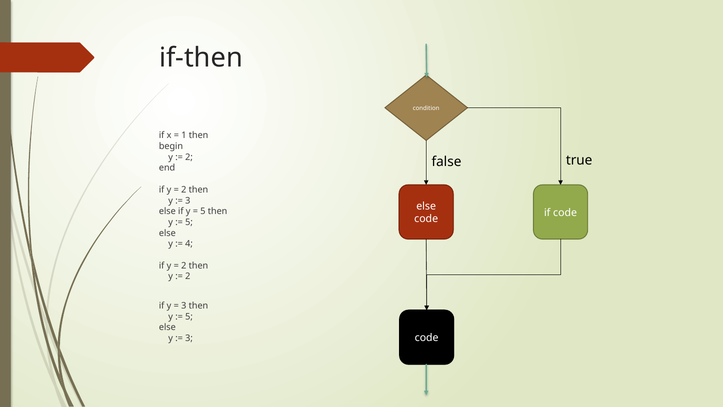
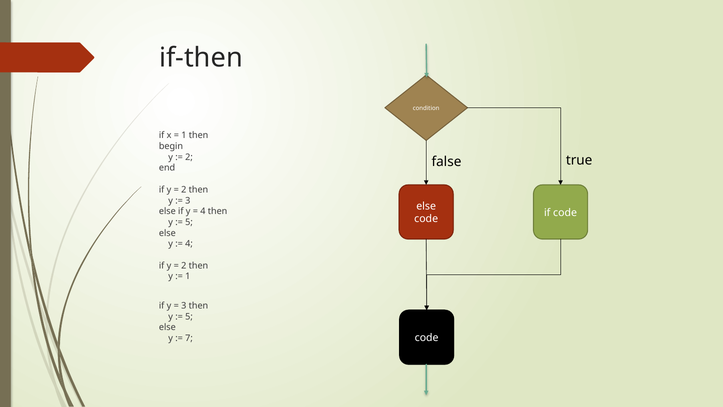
5: 5 -> 4 (203, 211)
2: 2 -> 1 (188, 276)
3: 3 -> 7 (189, 338)
